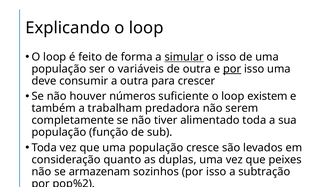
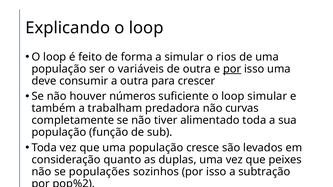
simular underline: present -> none (184, 57)
o isso: isso -> rios (226, 57)
loop existem: existem -> simular (267, 97)
serem: serem -> curvas (242, 108)
armazenam: armazenam -> populações (99, 172)
